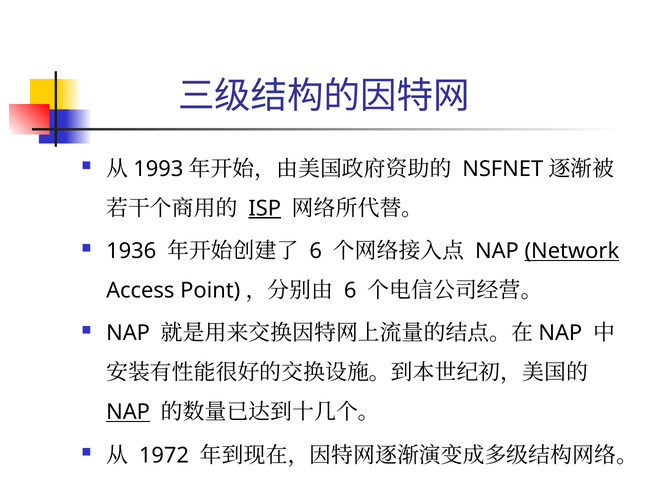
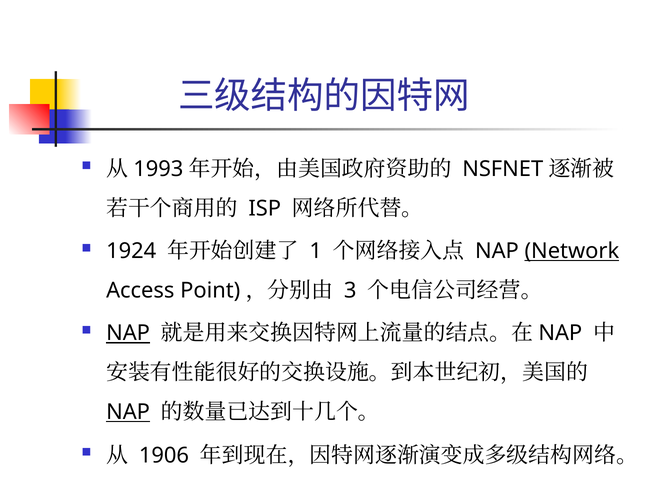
ISP underline: present -> none (265, 208)
1936: 1936 -> 1924 (131, 251)
6: 6 -> 1 (316, 251)
6: 6 -> 3 (350, 290)
NAP underline: none -> present (128, 333)
1972: 1972 -> 1906 (164, 455)
